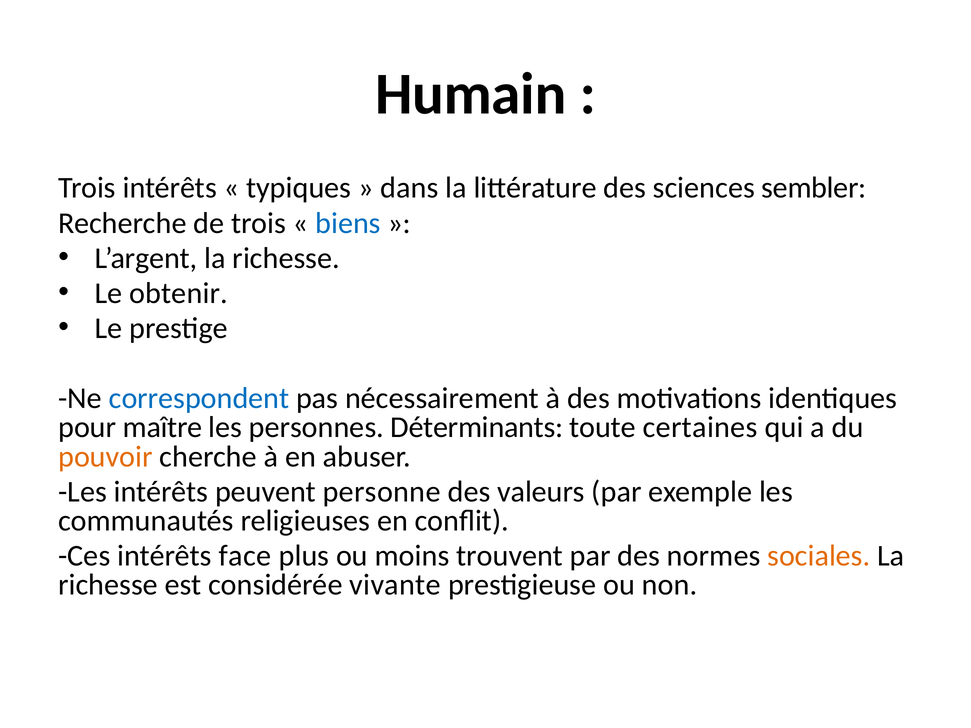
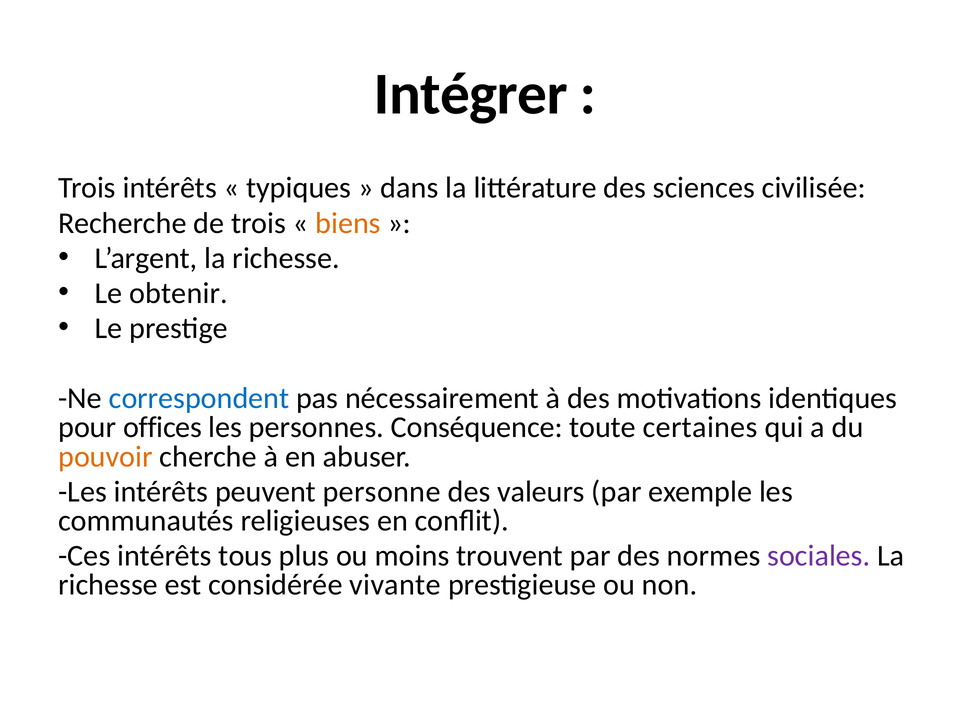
Humain: Humain -> Intégrer (471, 94)
sembler: sembler -> civilisée (814, 188)
biens colour: blue -> orange (348, 223)
maître: maître -> offices (163, 428)
Déterminants: Déterminants -> Conséquence (477, 428)
face: face -> tous (245, 556)
sociales colour: orange -> purple (819, 556)
